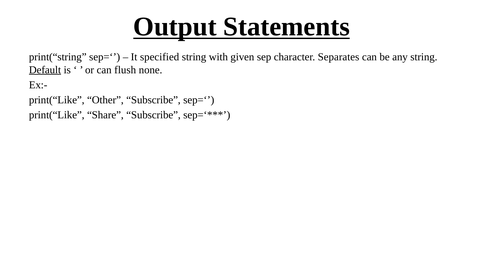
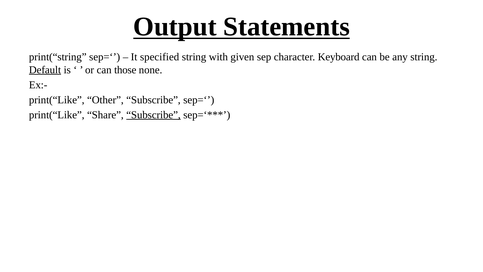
Separates: Separates -> Keyboard (339, 57)
flush: flush -> those (125, 70)
Subscribe underline: none -> present (153, 115)
